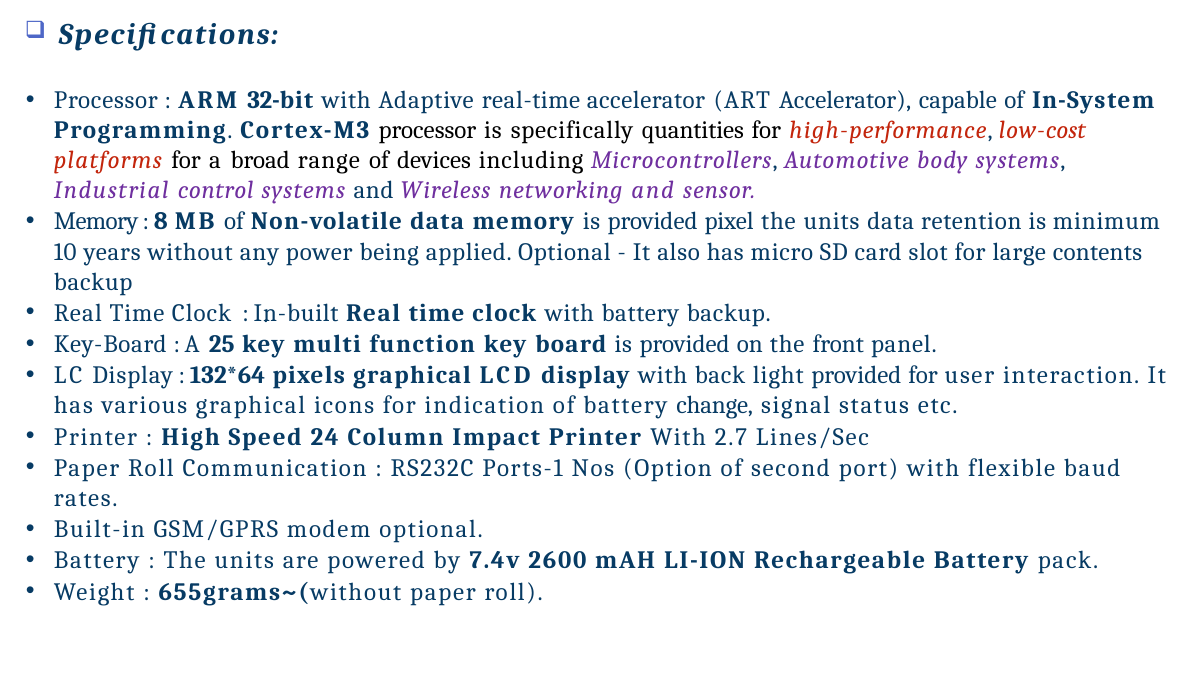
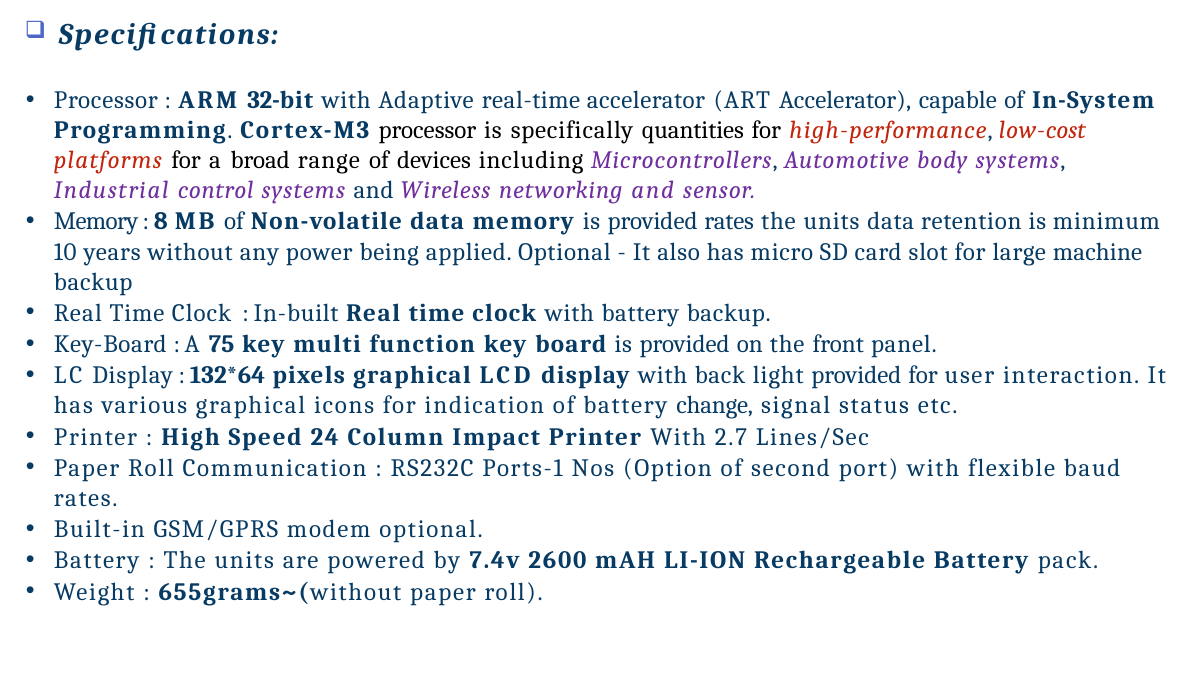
provided pixel: pixel -> rates (729, 222)
contents: contents -> machine (1098, 252)
25: 25 -> 75 (222, 344)
